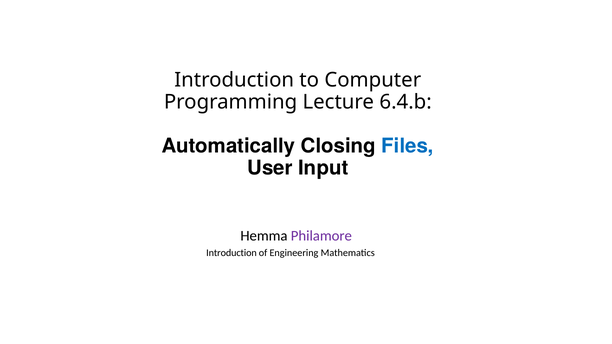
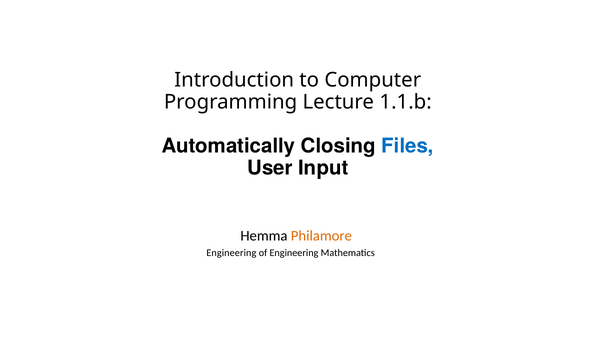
6.4.b: 6.4.b -> 1.1.b (406, 102)
Philamore colour: purple -> orange (321, 236)
Introduction: Introduction -> Engineering (231, 253)
